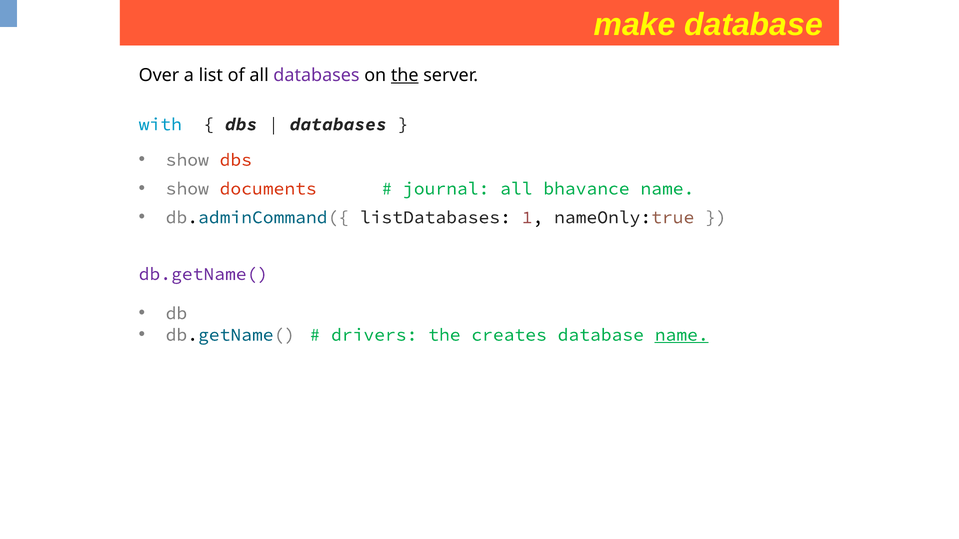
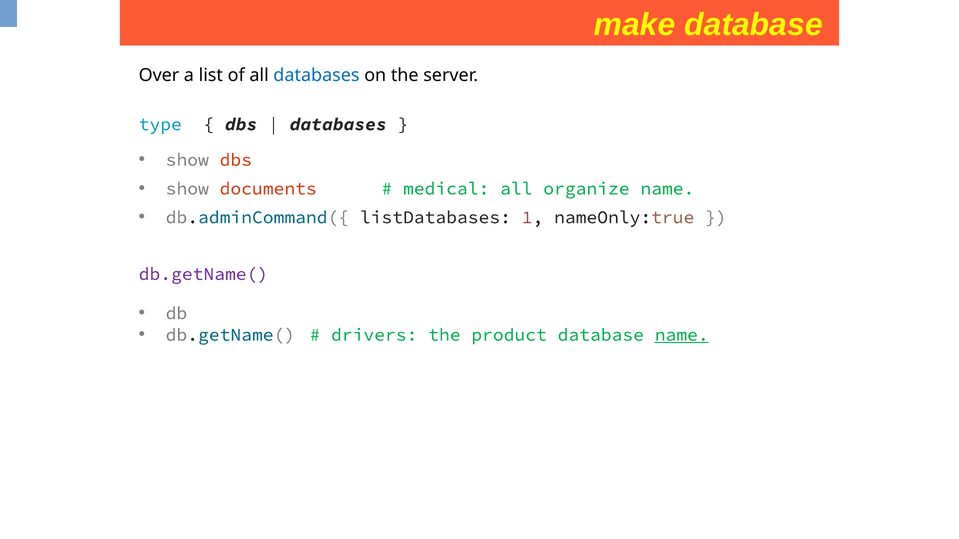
databases colour: purple -> blue (316, 76)
the underline: present -> none (405, 76)
with: with -> type (160, 124)
journal: journal -> medical (446, 189)
bhavance: bhavance -> organize (586, 189)
creates: creates -> product (509, 335)
